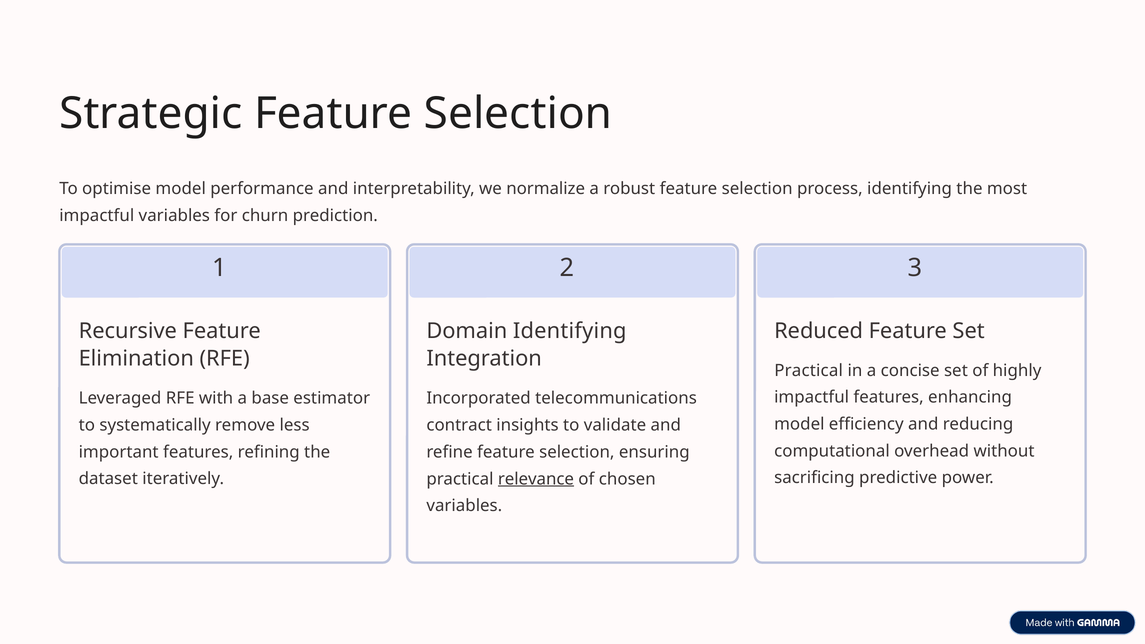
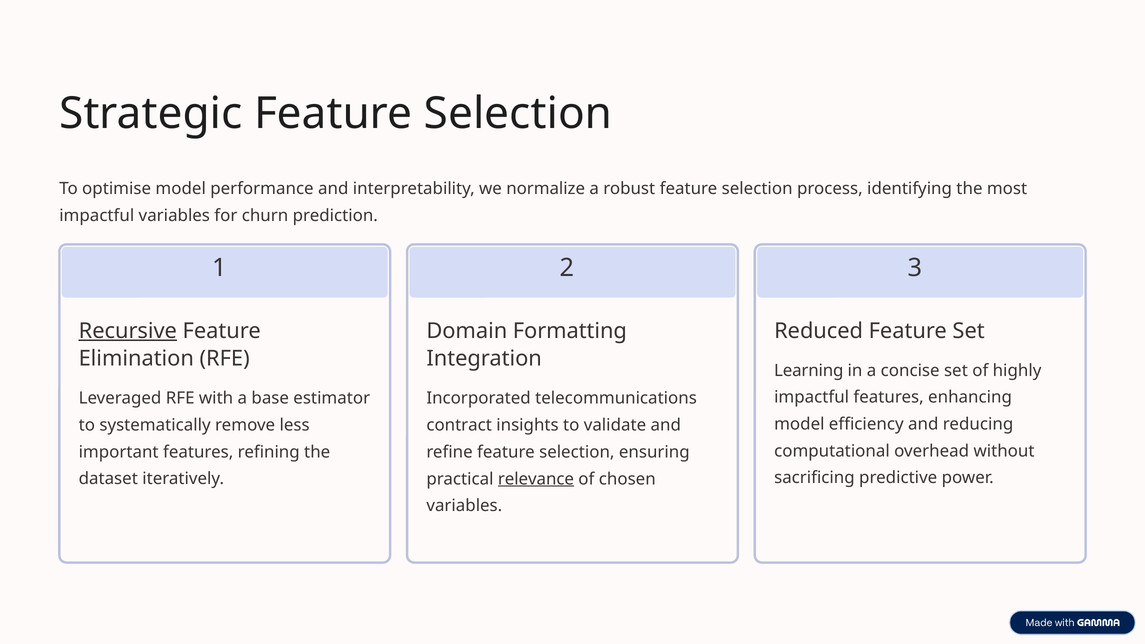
Recursive underline: none -> present (128, 331)
Domain Identifying: Identifying -> Formatting (570, 331)
Practical: Practical -> Learning (809, 371)
